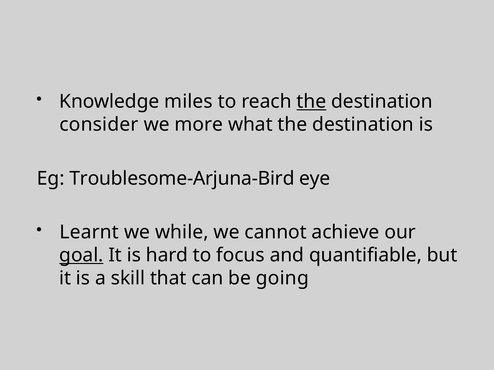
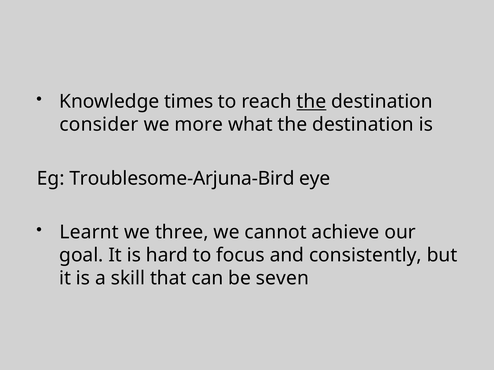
miles: miles -> times (189, 102)
while: while -> three (182, 232)
goal underline: present -> none (81, 256)
quantifiable: quantifiable -> consistently (365, 256)
going: going -> seven (282, 279)
